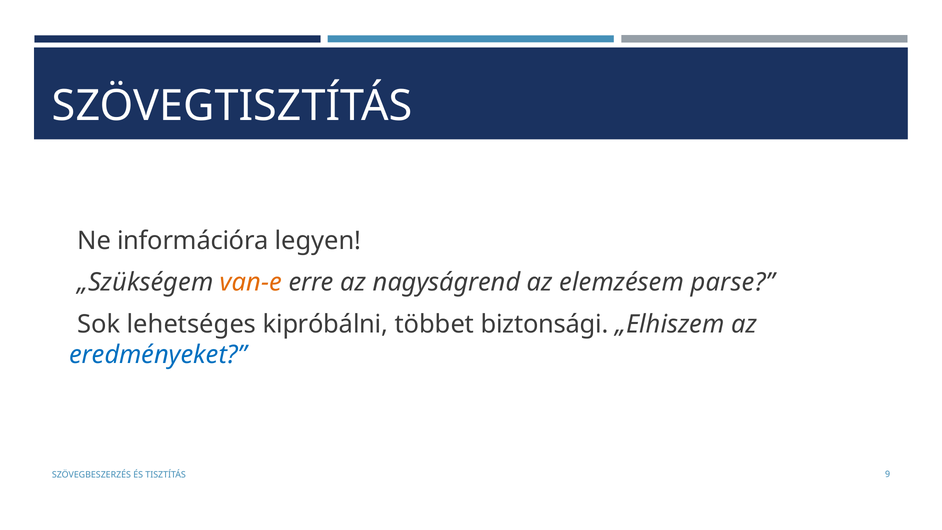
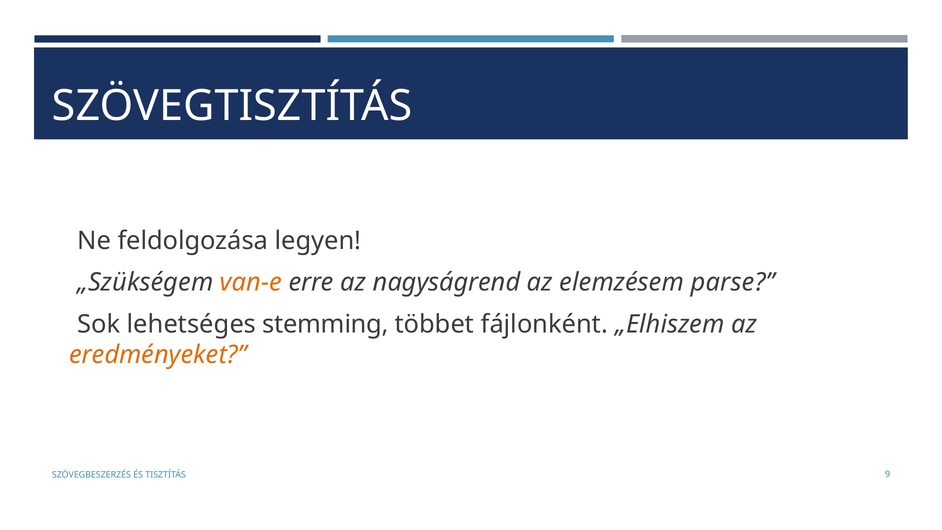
információra: információra -> feldolgozása (193, 241)
kipróbálni: kipróbálni -> stemming (325, 324)
biztonsági: biztonsági -> fájlonként (544, 324)
eredményeket colour: blue -> orange (158, 355)
